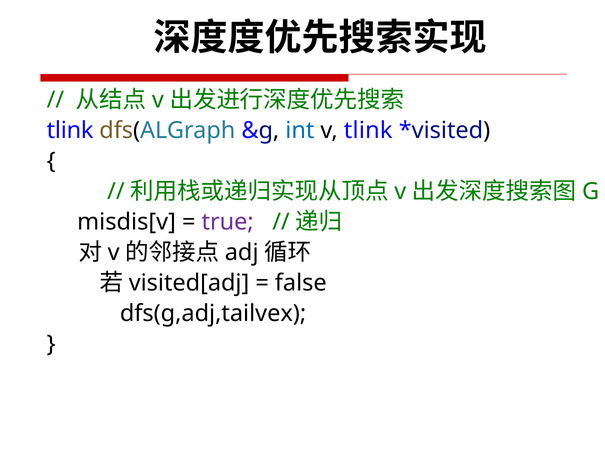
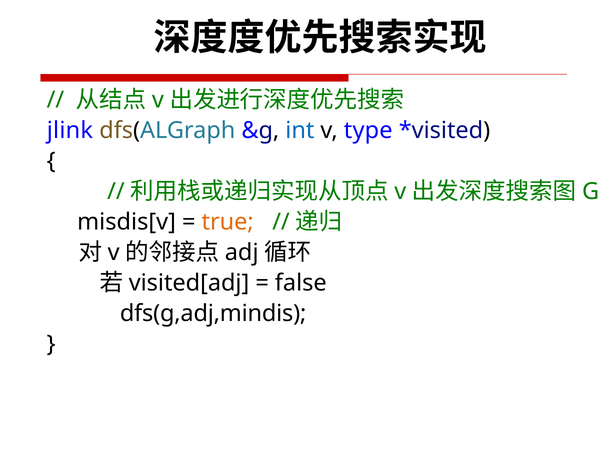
tlink: tlink -> jlink (70, 131)
v tlink: tlink -> type (368, 131)
true colour: purple -> orange (228, 222)
dfs(g,adj,tailvex: dfs(g,adj,tailvex -> dfs(g,adj,mindis (213, 314)
